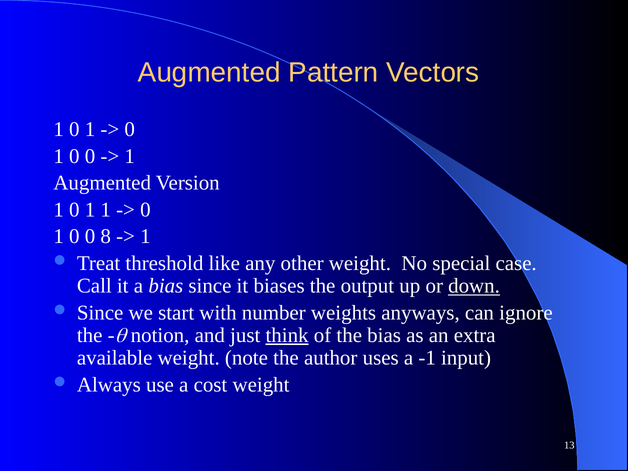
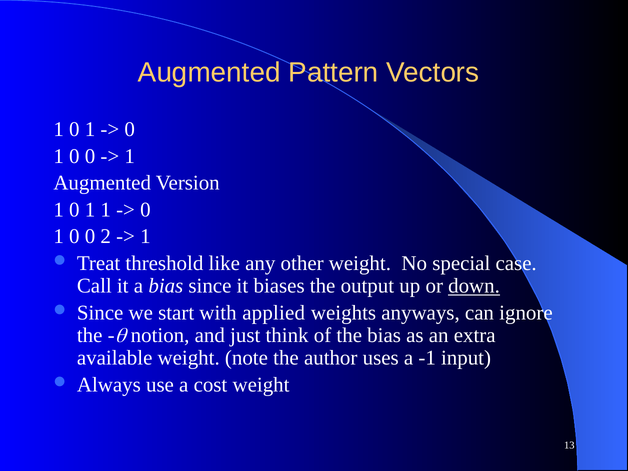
8: 8 -> 2 (106, 237)
number: number -> applied (274, 313)
think underline: present -> none (287, 335)
